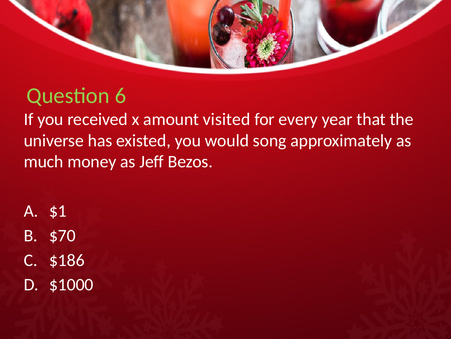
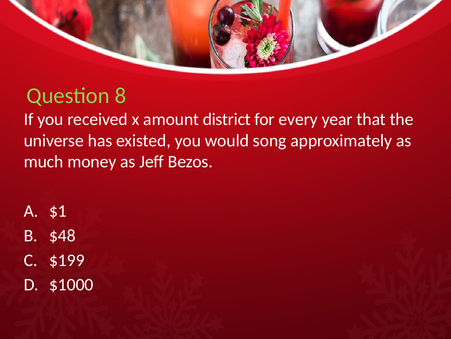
6: 6 -> 8 (121, 95)
visited: visited -> district (227, 119)
$70: $70 -> $48 (62, 235)
$186: $186 -> $199 (67, 260)
